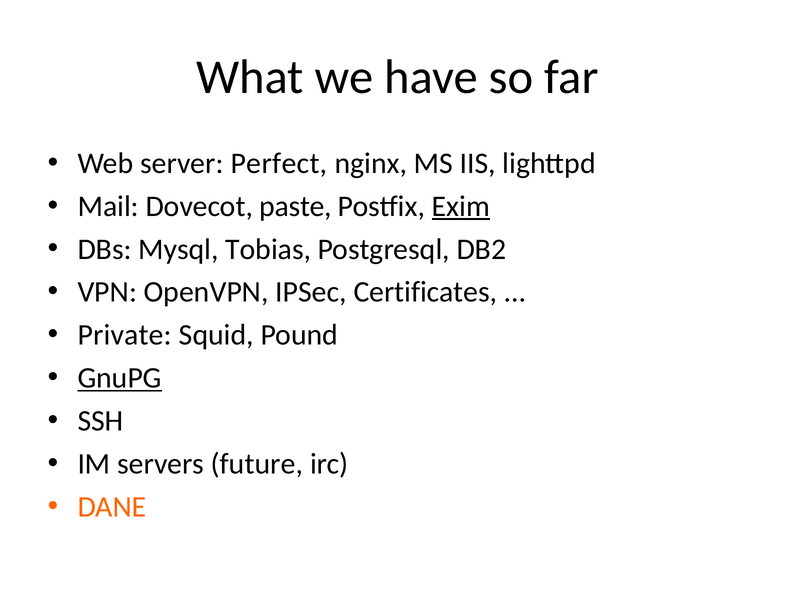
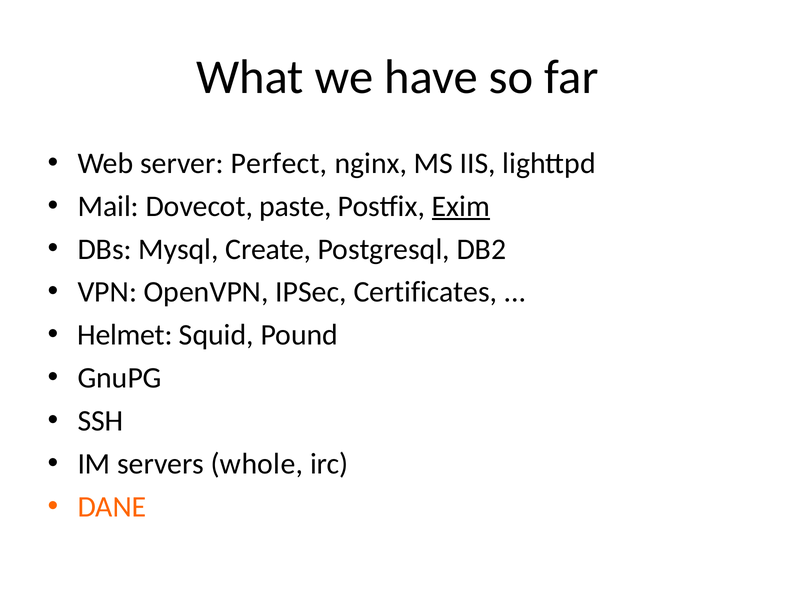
Tobias: Tobias -> Create (268, 249)
Private: Private -> Helmet (125, 335)
GnuPG underline: present -> none (120, 377)
future: future -> whole (257, 463)
